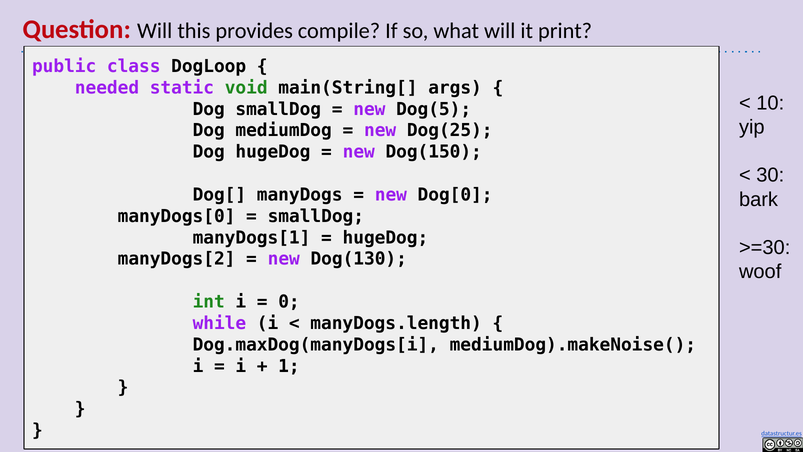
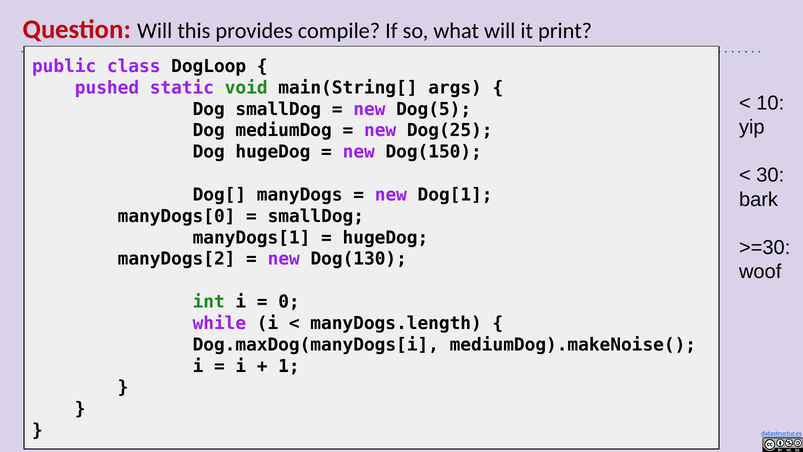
needed: needed -> pushed (107, 88)
Dog[0: Dog[0 -> Dog[1 (455, 195)
